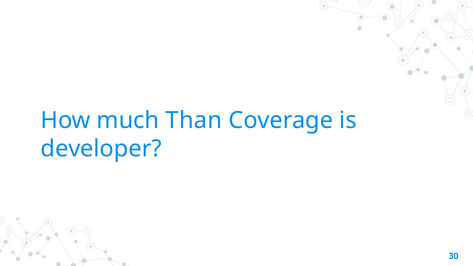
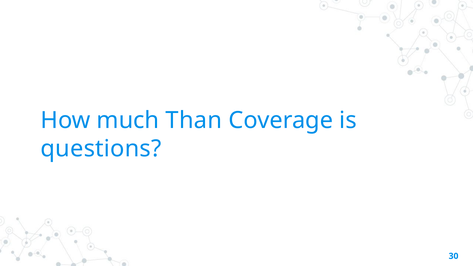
developer: developer -> questions (101, 149)
